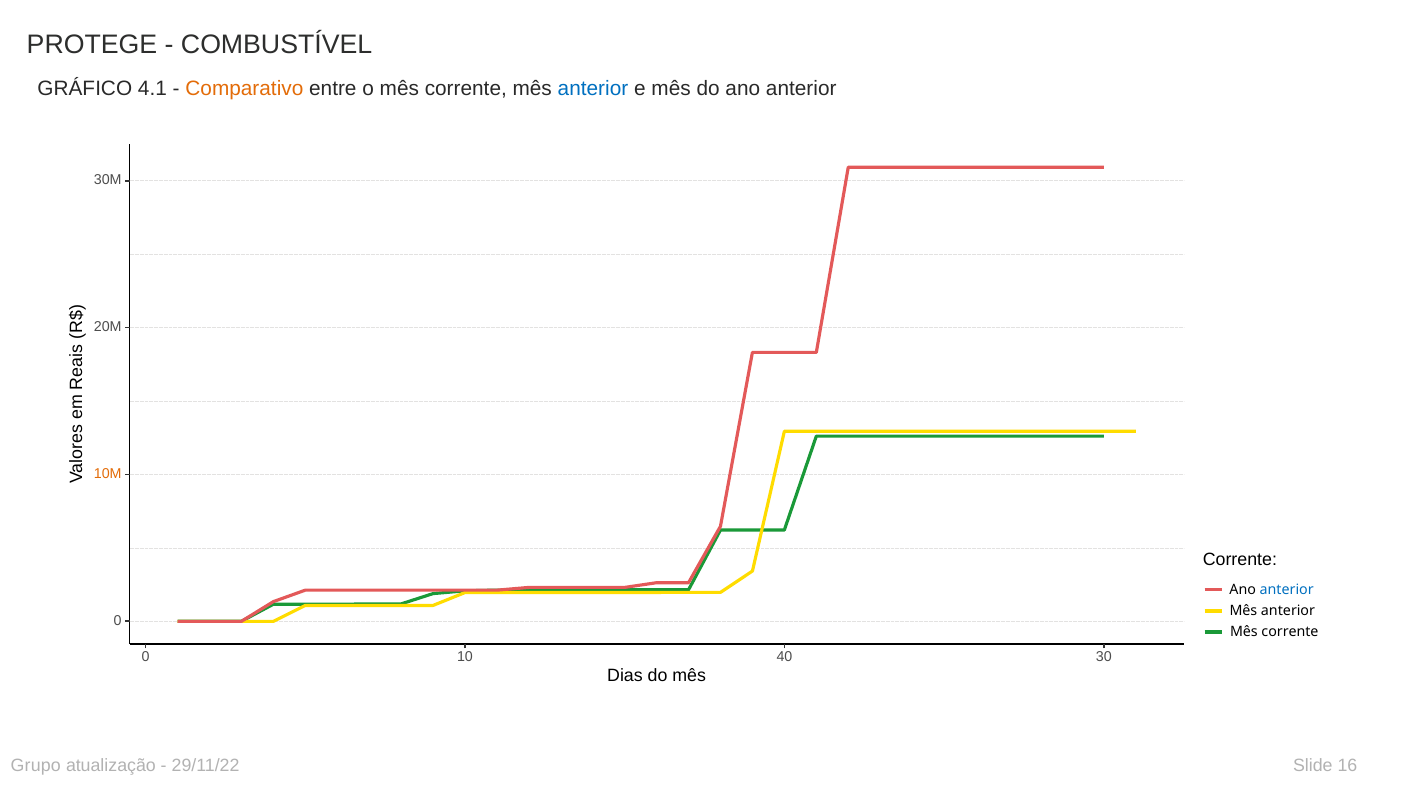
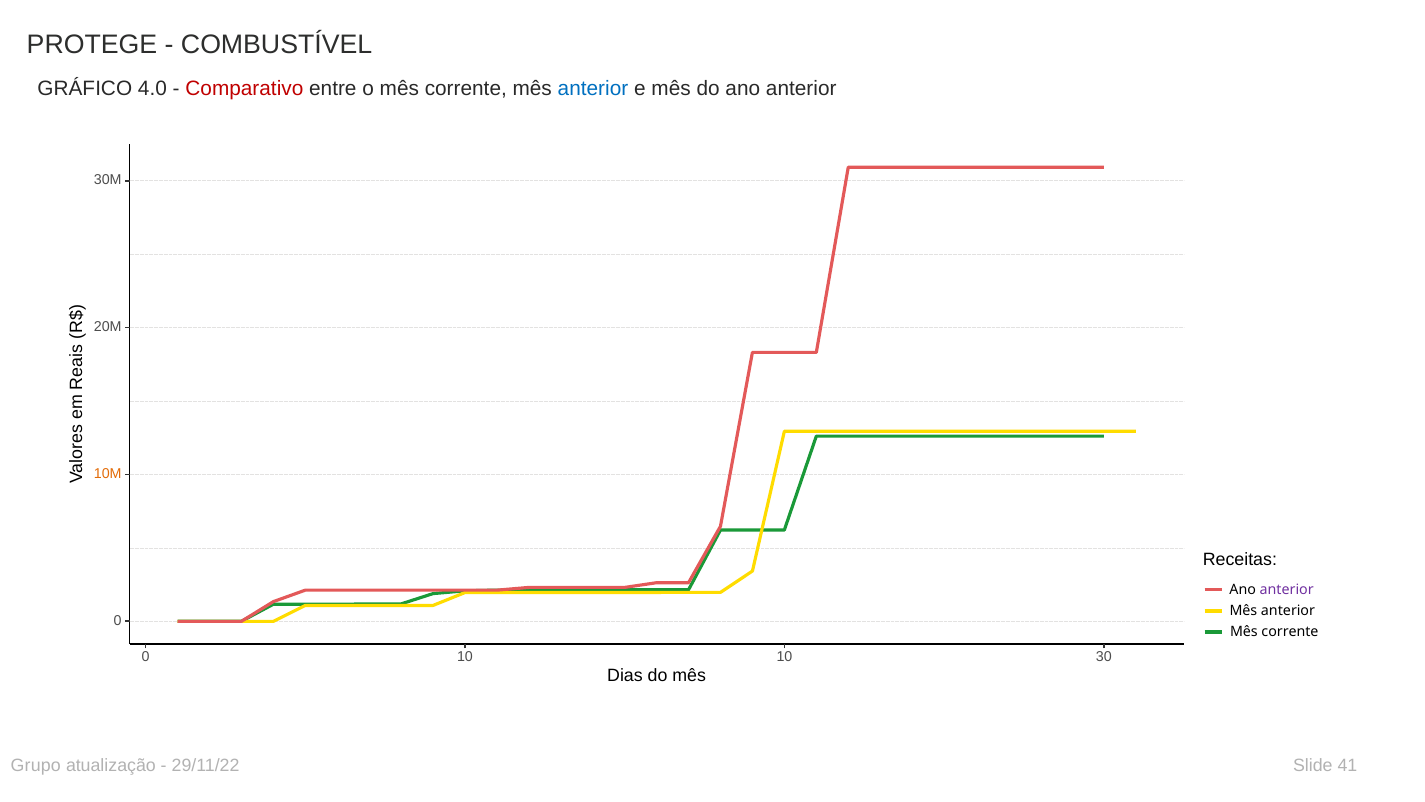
4.1: 4.1 -> 4.0 (152, 89)
Comparativo colour: orange -> red (244, 89)
Corrente: Corrente -> Receitas (1240, 559)
anterior colour: blue -> purple (1287, 589)
10 40: 40 -> 10 (784, 656)
16: 16 -> 41 (1347, 765)
